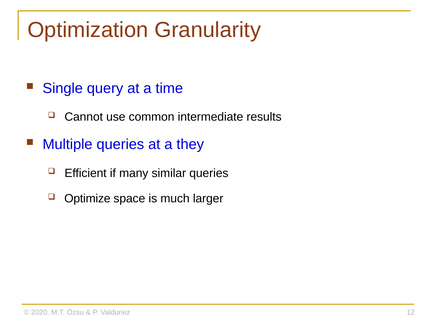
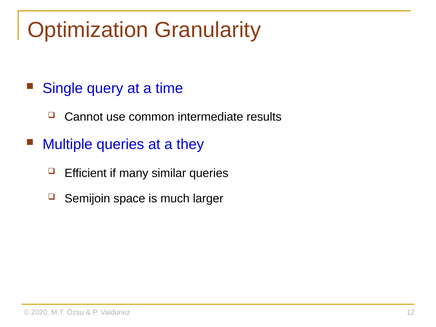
Optimize: Optimize -> Semijoin (87, 199)
